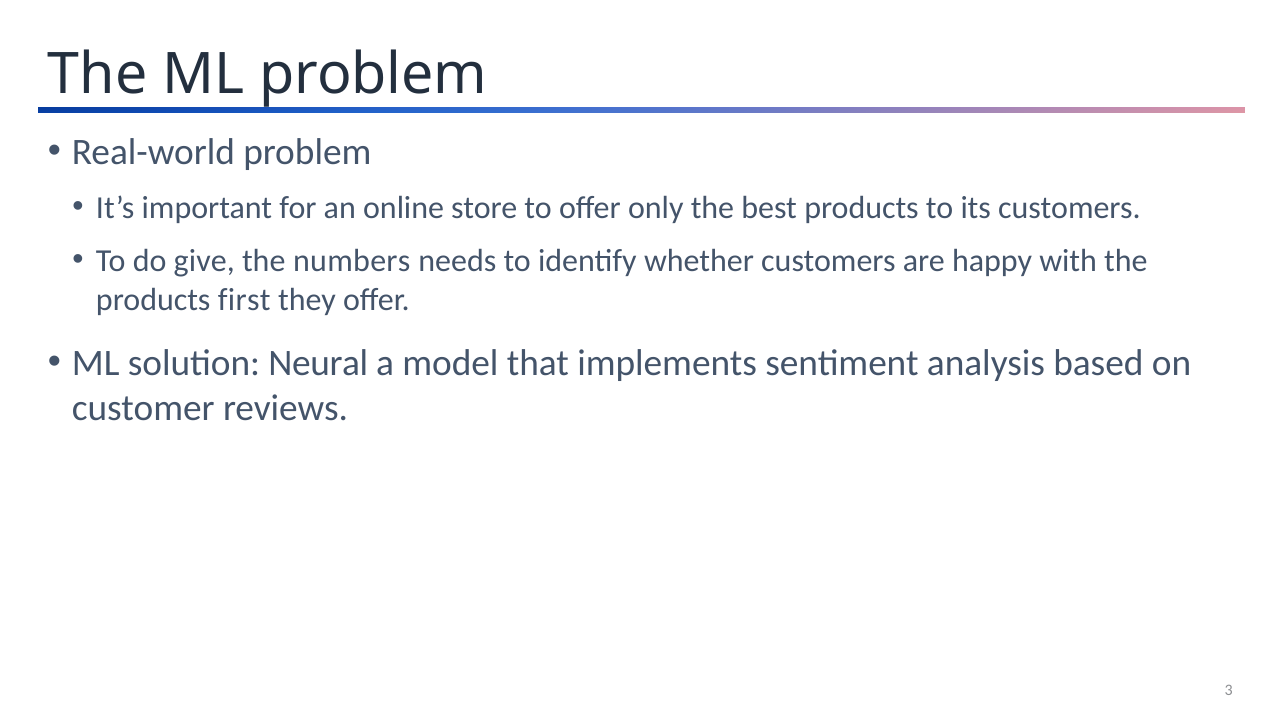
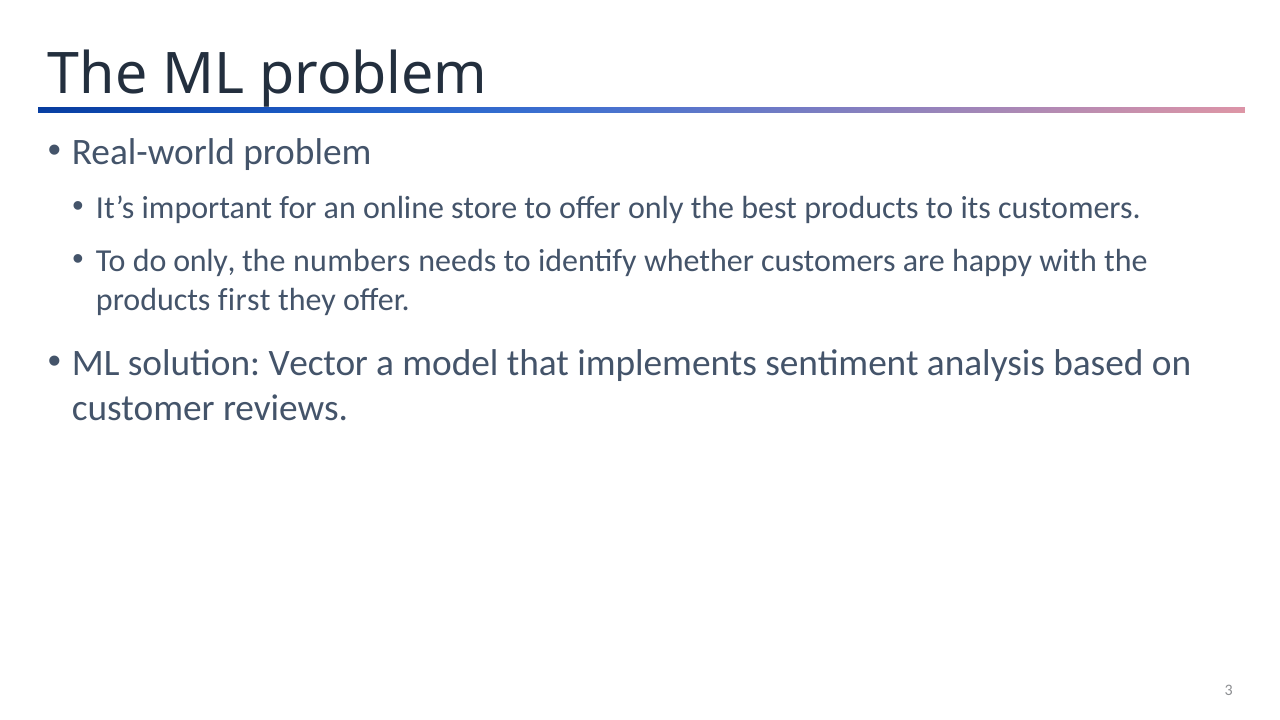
do give: give -> only (204, 261)
Neural: Neural -> Vector (318, 363)
